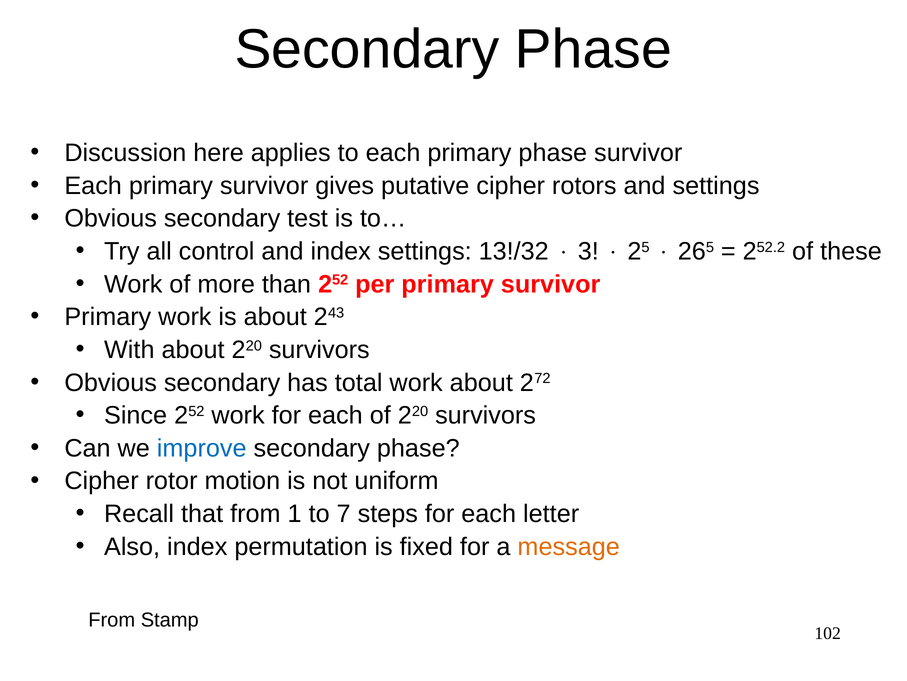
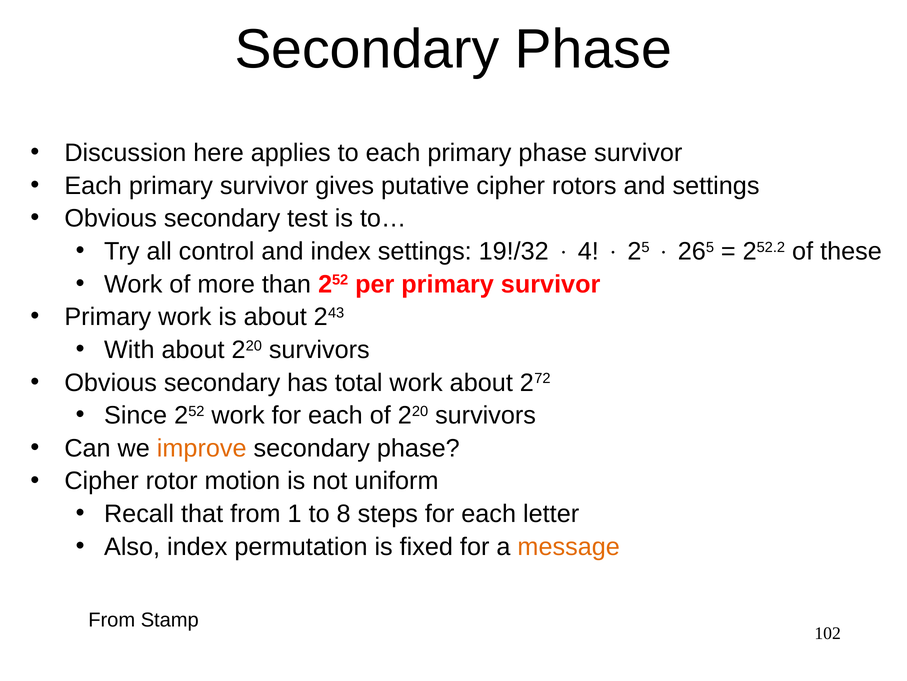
13!/32: 13!/32 -> 19!/32 (514, 251)
3: 3 -> 4 (588, 251)
improve colour: blue -> orange (202, 448)
7: 7 -> 8 (344, 513)
